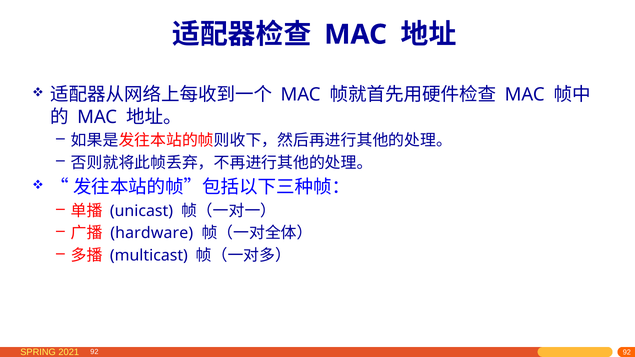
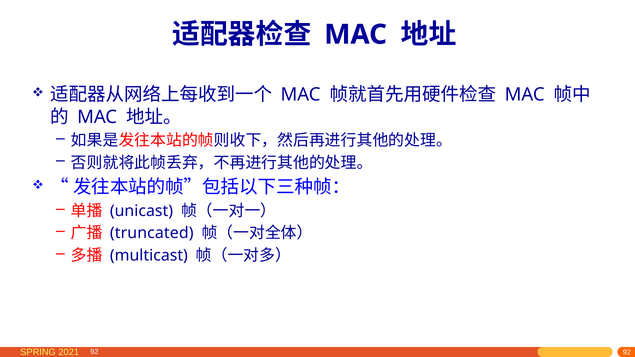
hardware: hardware -> truncated (152, 233)
